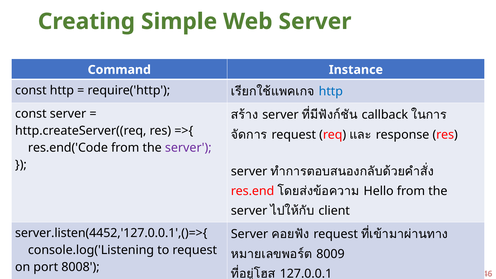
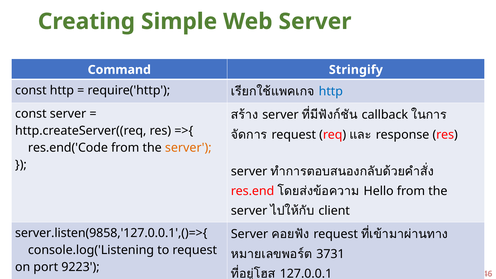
Instance: Instance -> Stringify (356, 70)
server colour: purple -> orange (188, 148)
server.listen(4452,'127.0.0.1',()=>{: server.listen(4452,'127.0.0.1',()=>{ -> server.listen(9858,'127.0.0.1',()=>{ (111, 233)
8009: 8009 -> 3731 (330, 254)
8008: 8008 -> 9223 (80, 267)
